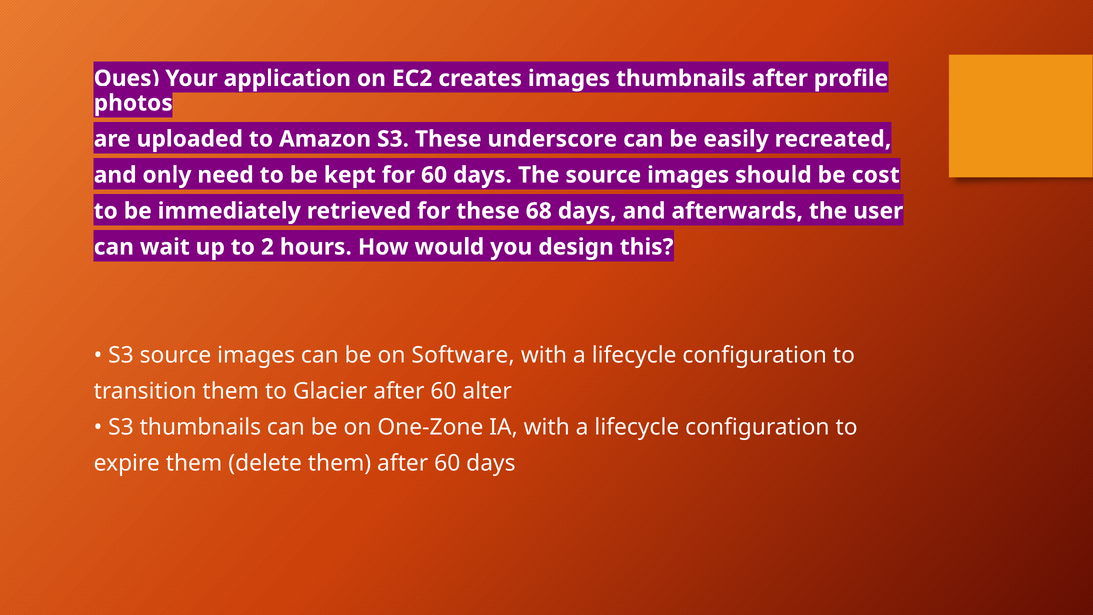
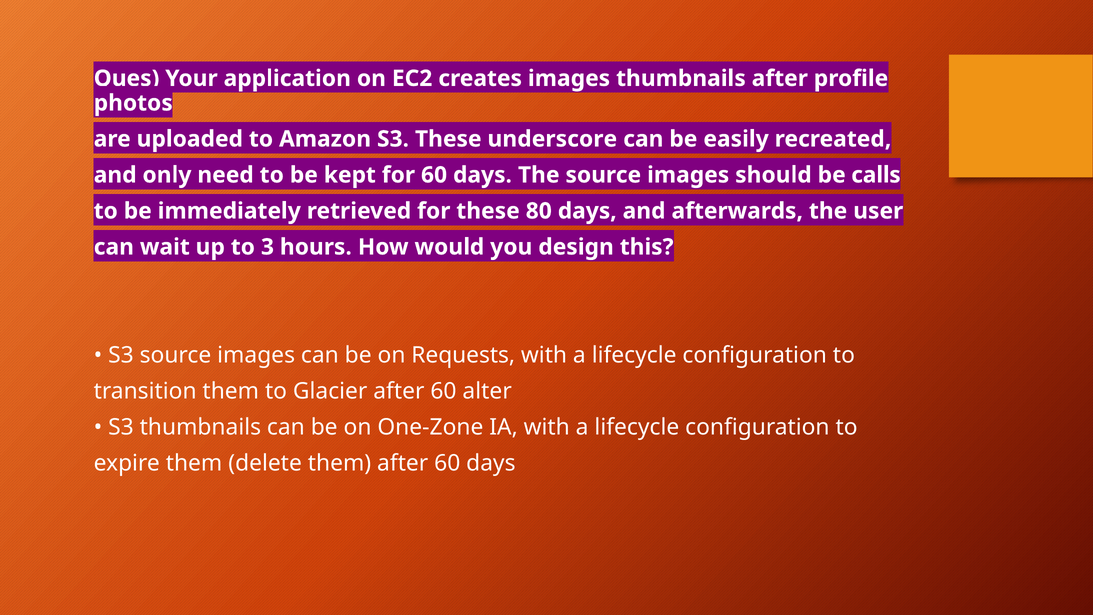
cost: cost -> calls (876, 175)
68: 68 -> 80 (539, 211)
2: 2 -> 3 (267, 247)
Software: Software -> Requests (463, 355)
